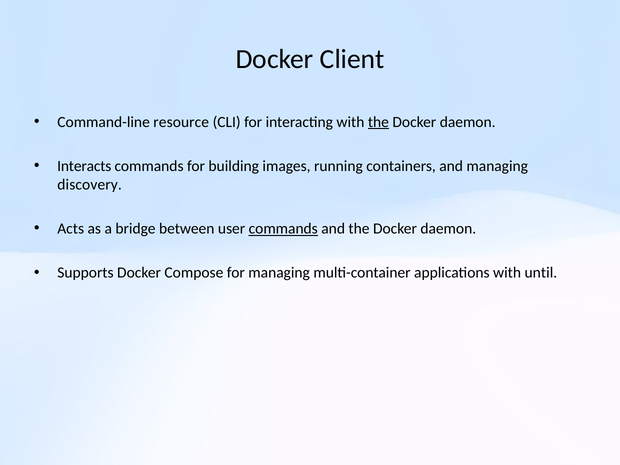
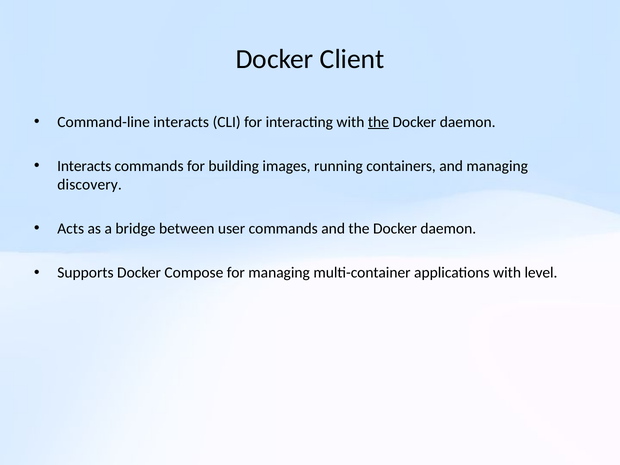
Command-line resource: resource -> interacts (181, 122)
commands underline: present -> none (283, 229)
until: until -> level (541, 273)
